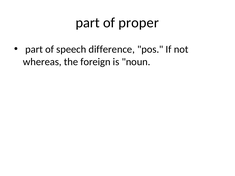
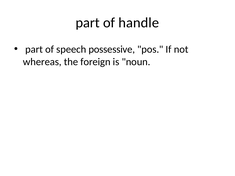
proper: proper -> handle (139, 23)
difference: difference -> possessive (112, 49)
